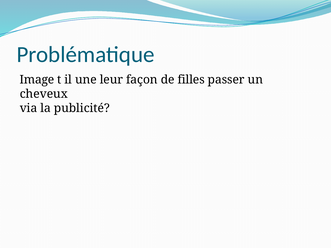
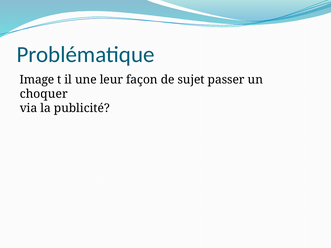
filles: filles -> sujet (191, 80)
cheveux: cheveux -> choquer (44, 94)
